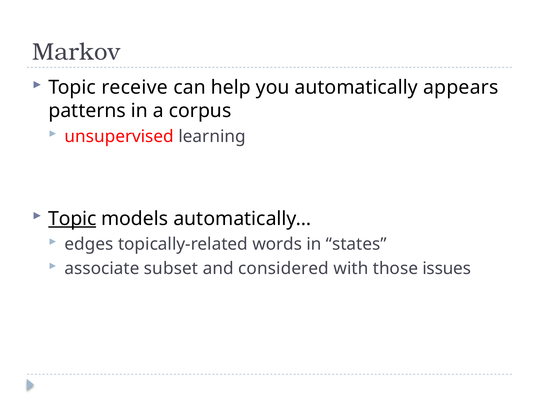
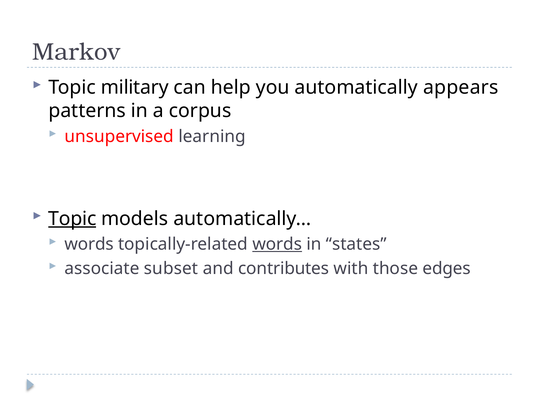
receive: receive -> military (135, 88)
edges: edges -> words (89, 244)
words underline: none -> present (277, 244)
considered: considered -> contributes (284, 269)
issues: issues -> edges (447, 269)
